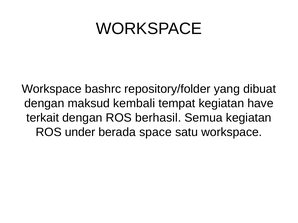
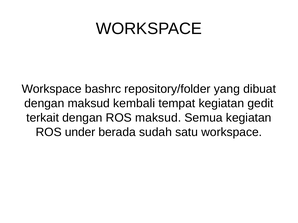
have: have -> gedit (260, 104)
ROS berhasil: berhasil -> maksud (158, 118)
space: space -> sudah (156, 132)
